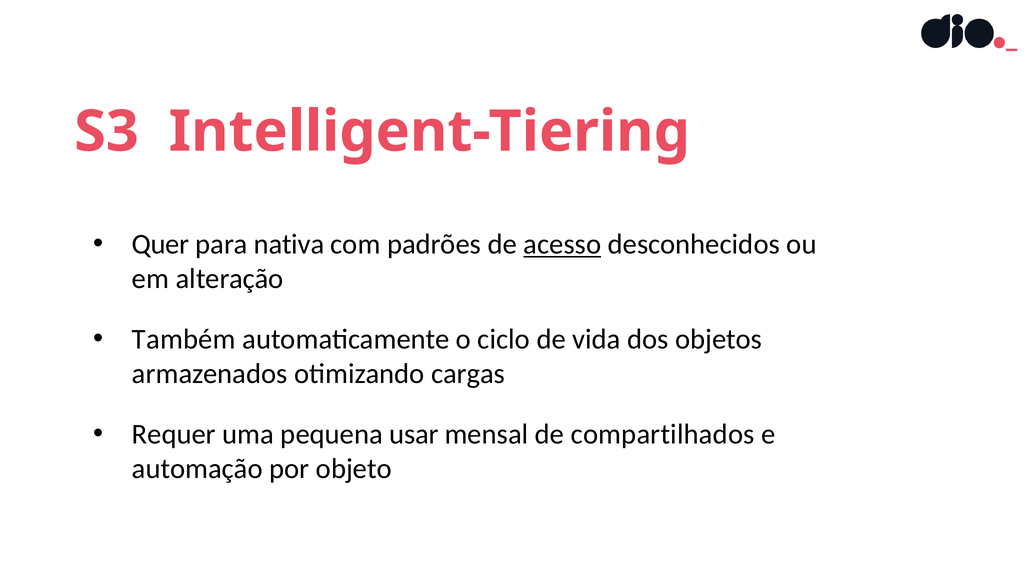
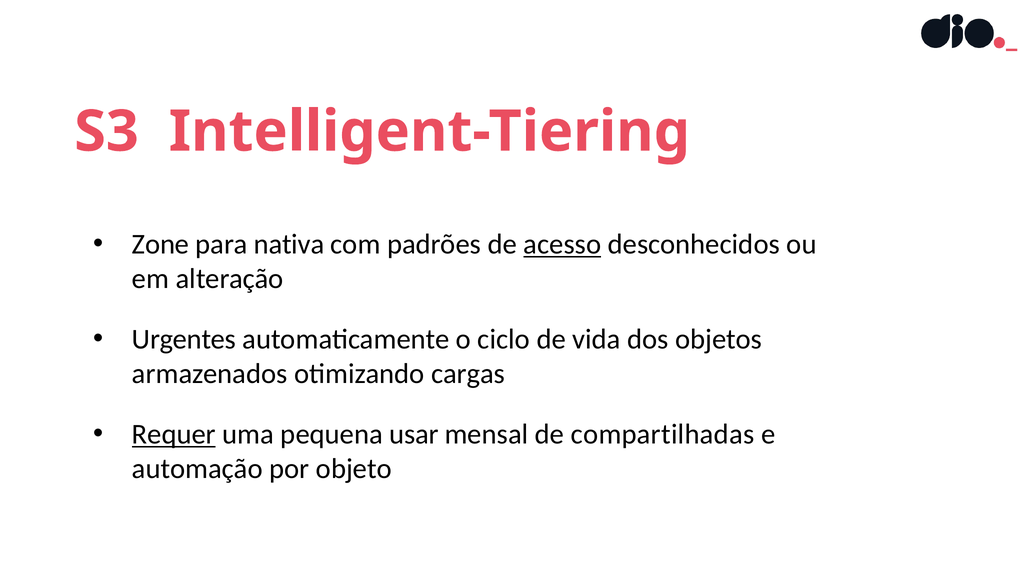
Quer: Quer -> Zone (161, 244)
Também: Também -> Urgentes (184, 339)
Requer underline: none -> present (174, 434)
compartilhados: compartilhados -> compartilhadas (663, 434)
